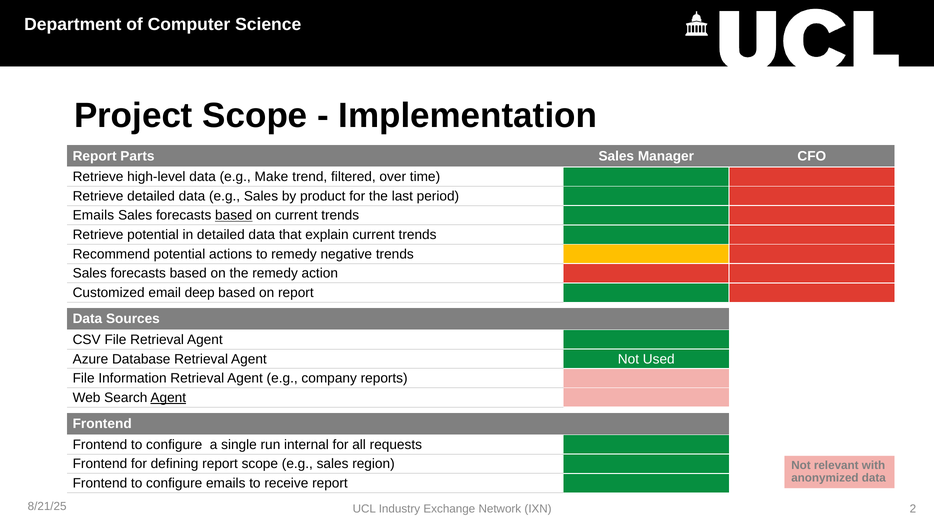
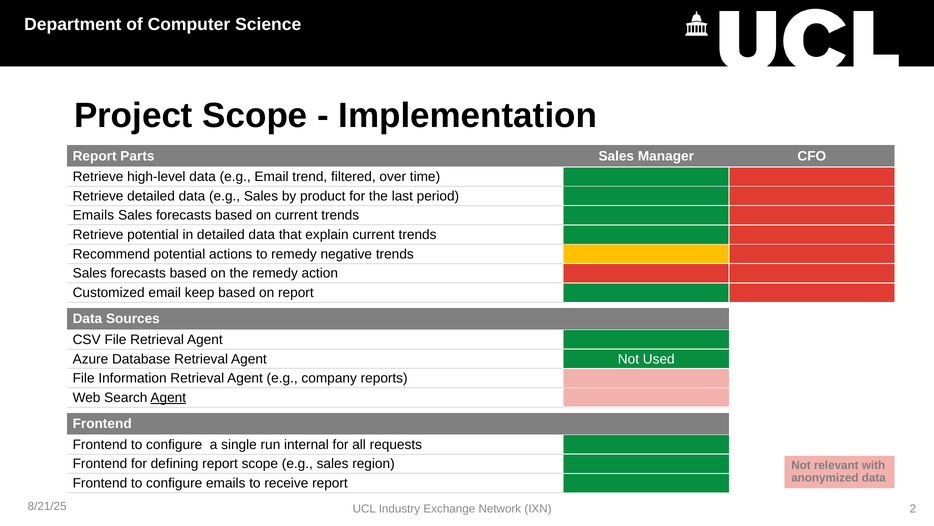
e.g Make: Make -> Email (272, 177)
based underline: present -> none (234, 215)
deep: deep -> keep (200, 292)
